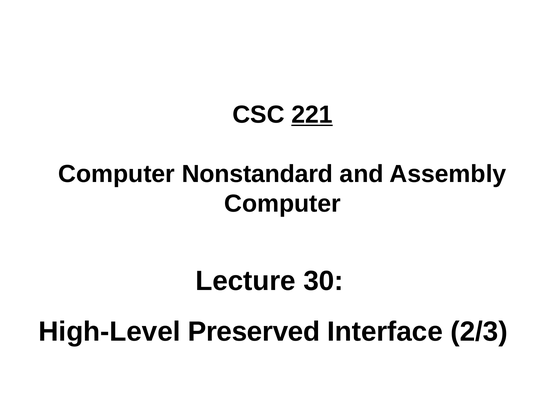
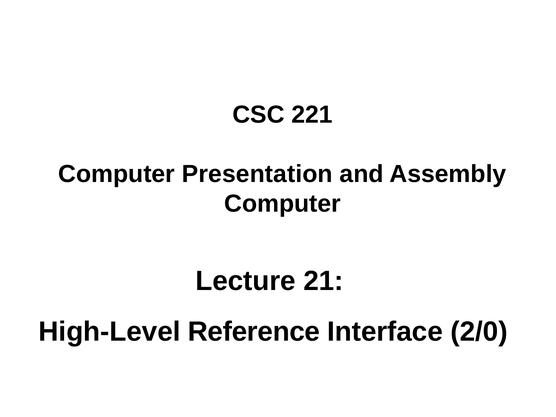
221 underline: present -> none (312, 115)
Nonstandard: Nonstandard -> Presentation (257, 174)
30: 30 -> 21 (323, 281)
Preserved: Preserved -> Reference (254, 332)
2/3: 2/3 -> 2/0 (479, 332)
